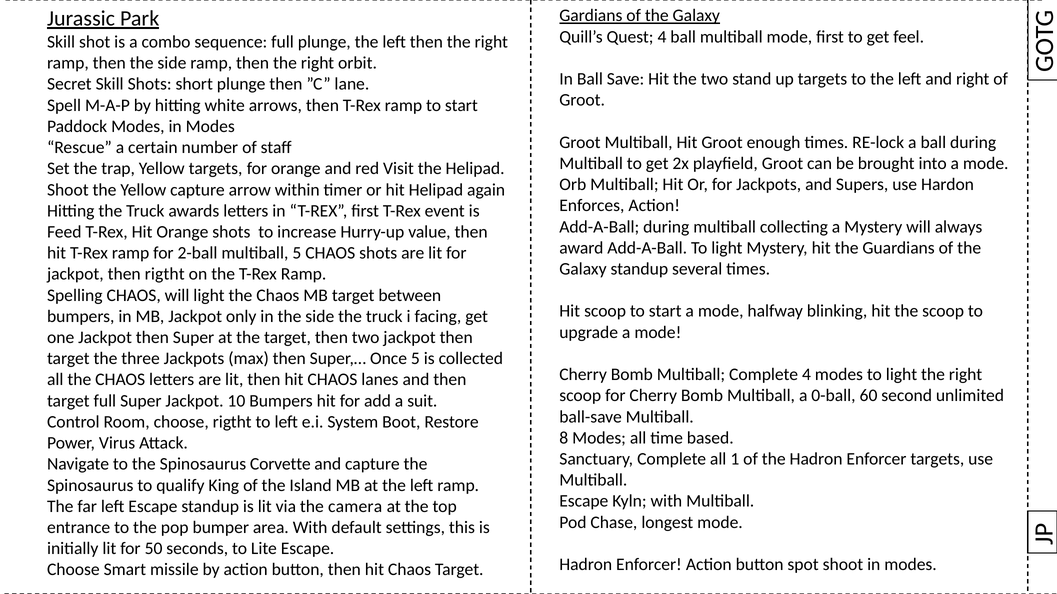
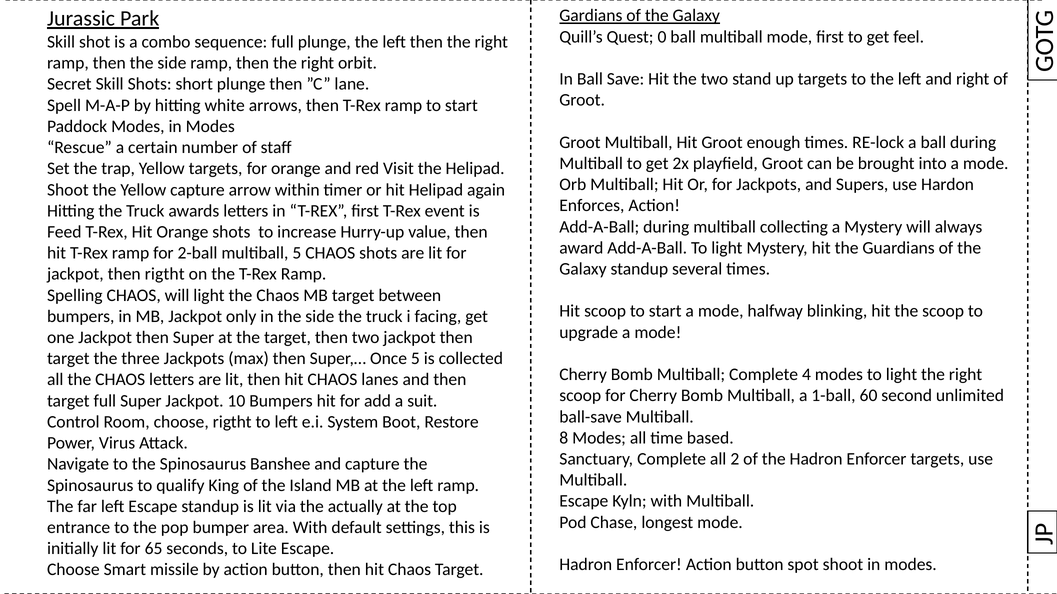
Quest 4: 4 -> 0 (662, 37)
0-ball: 0-ball -> 1-ball (833, 396)
1: 1 -> 2 (735, 459)
Corvette: Corvette -> Banshee (280, 465)
camera: camera -> actually (355, 507)
50: 50 -> 65 (154, 549)
